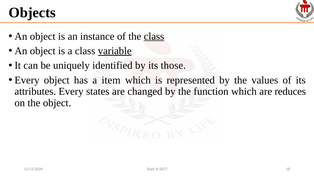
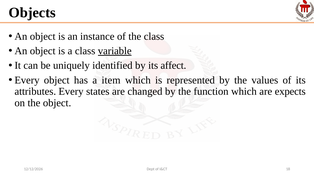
class underline: present -> none (154, 36)
those: those -> affect (173, 65)
reduces: reduces -> expects (290, 91)
